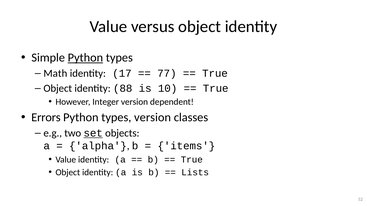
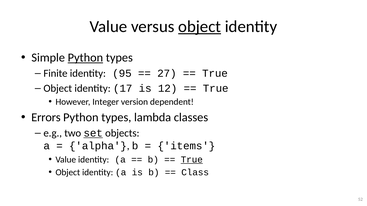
object underline: none -> present (200, 27)
Math: Math -> Finite (55, 74)
17: 17 -> 95 (122, 74)
77: 77 -> 27 (167, 74)
88: 88 -> 17 (123, 89)
10: 10 -> 12 (168, 89)
types version: version -> lambda (153, 118)
True underline: none -> present (192, 160)
Lists: Lists -> Class (195, 173)
